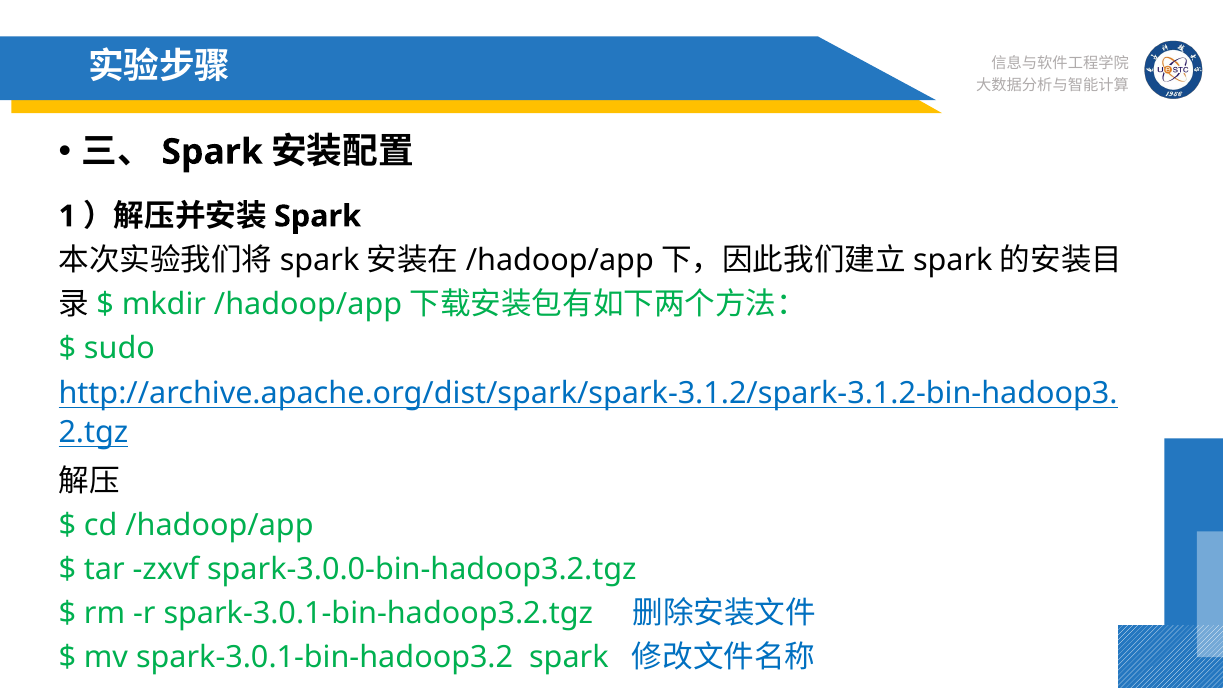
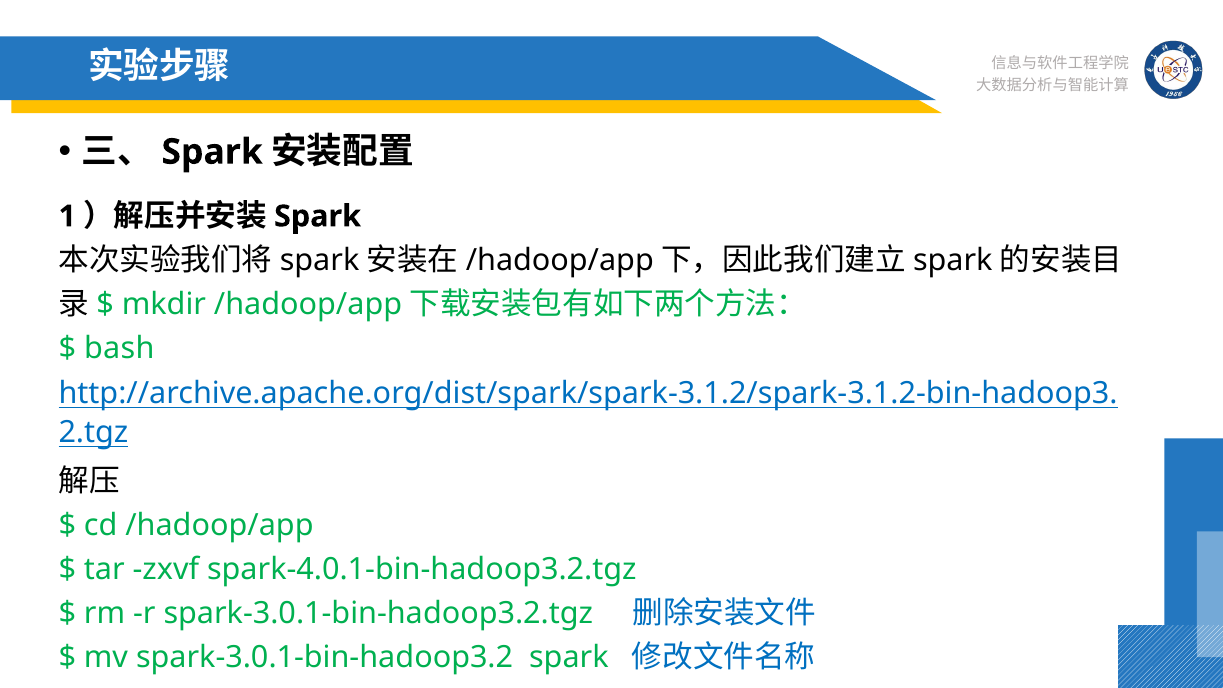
sudo: sudo -> bash (119, 348)
spark-3.0.0-bin-hadoop3.2.tgz: spark-3.0.0-bin-hadoop3.2.tgz -> spark-4.0.1-bin-hadoop3.2.tgz (422, 569)
